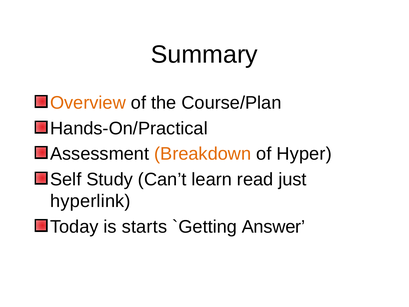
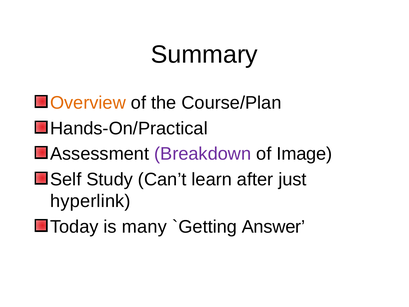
Breakdown colour: orange -> purple (203, 154)
Hyper: Hyper -> Image (304, 154)
read: read -> after (255, 179)
starts: starts -> many (144, 226)
